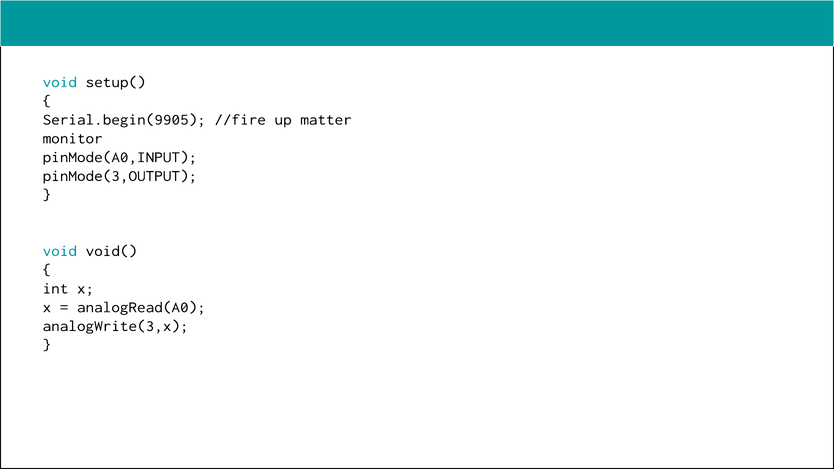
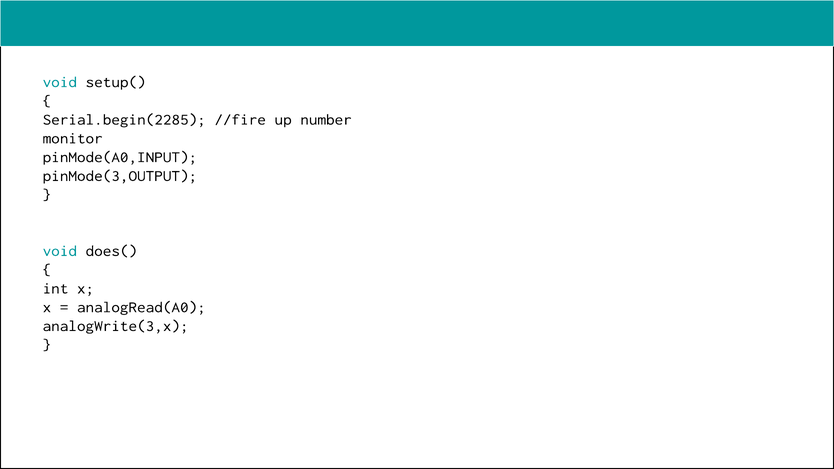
Serial.begin(9905: Serial.begin(9905 -> Serial.begin(2285 (124, 119)
matter: matter -> number (326, 119)
void(: void( -> does( (111, 251)
